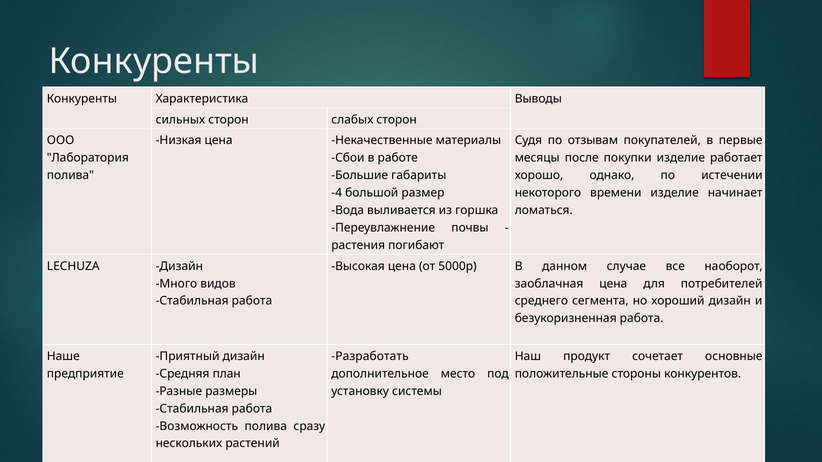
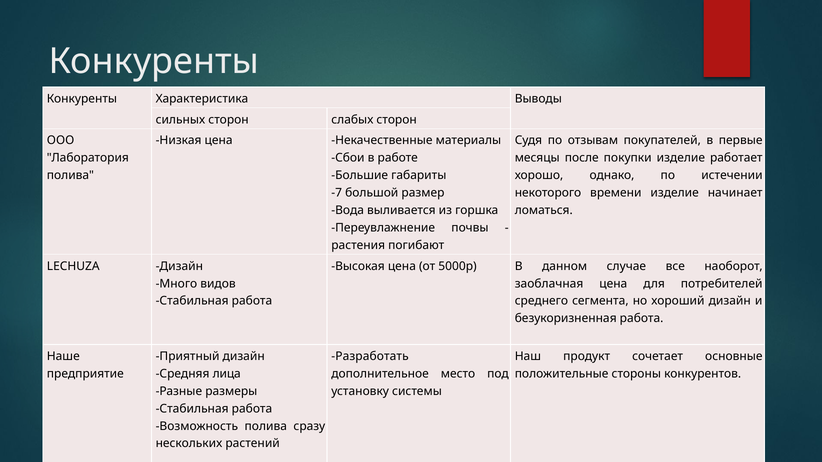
-4: -4 -> -7 (337, 193)
план: план -> лица (227, 374)
